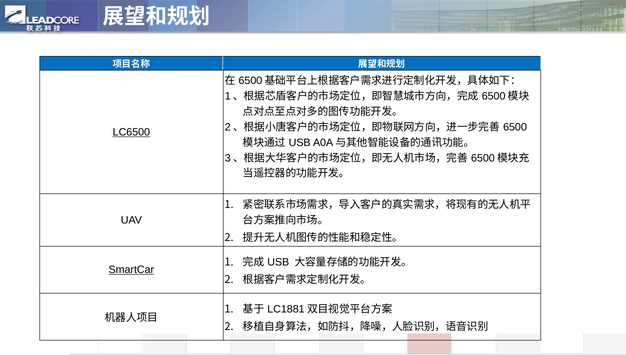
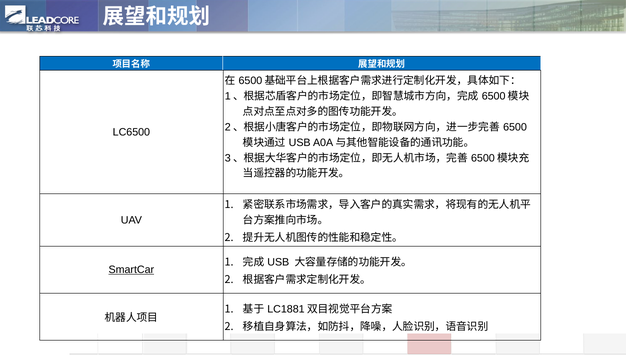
LC6500 underline: present -> none (131, 132)
